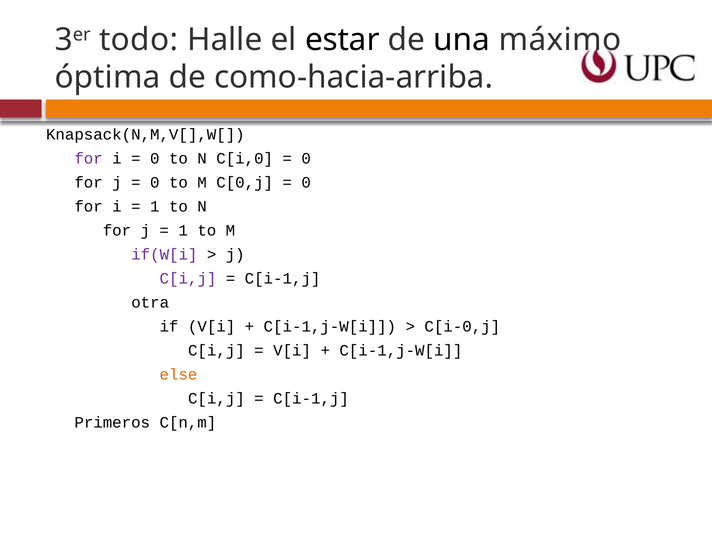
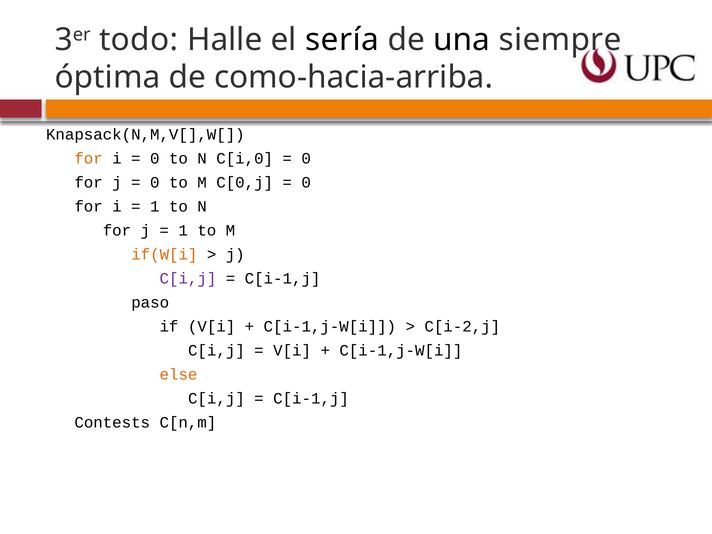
estar: estar -> sería (342, 40)
máximo: máximo -> siempre (560, 40)
for colour: purple -> orange (89, 158)
if(W[i colour: purple -> orange (164, 254)
otra: otra -> paso (150, 302)
C[i-0,j: C[i-0,j -> C[i-2,j (462, 326)
Primeros: Primeros -> Contests (112, 422)
